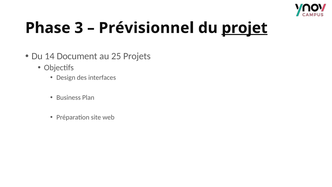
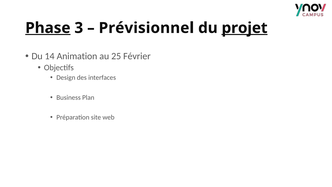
Phase underline: none -> present (48, 28)
Document: Document -> Animation (77, 56)
Projets: Projets -> Février (137, 56)
